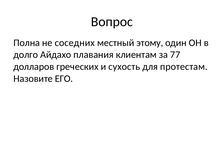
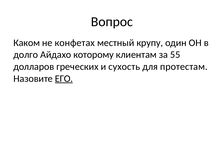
Полна: Полна -> Каком (27, 43)
соседних: соседних -> конфетах (75, 43)
этому: этому -> крупу (150, 43)
плавания: плавания -> которому (94, 55)
77: 77 -> 55 (175, 55)
ЕГО underline: none -> present (64, 79)
